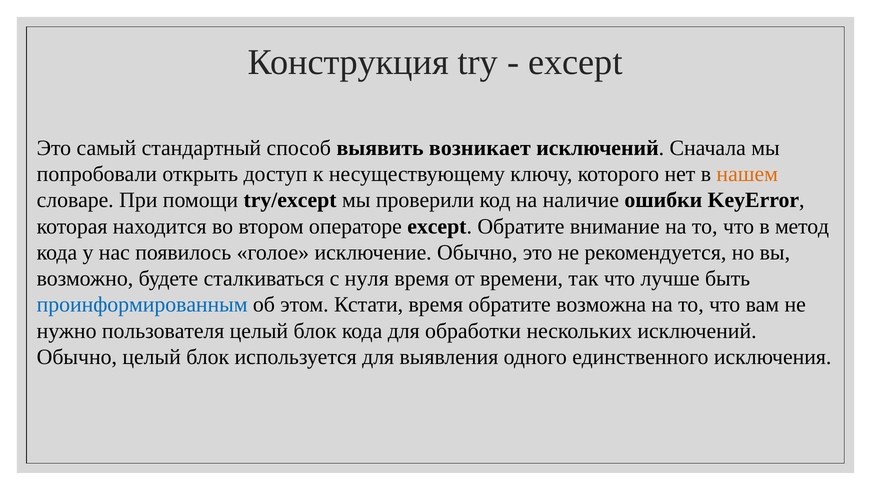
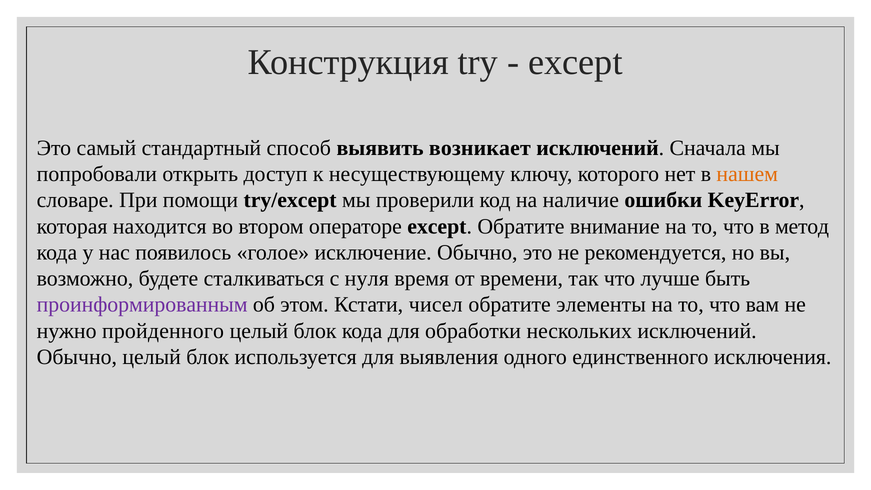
проинформированным colour: blue -> purple (142, 305)
Кстати время: время -> чисел (436, 305)
возможна: возможна -> элементы (601, 305)
пользователя: пользователя -> пройденного (163, 331)
